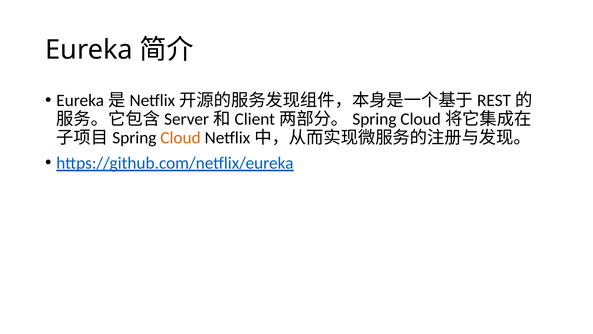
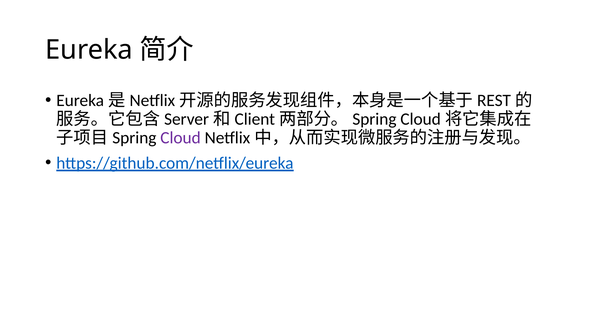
Cloud colour: orange -> purple (181, 138)
